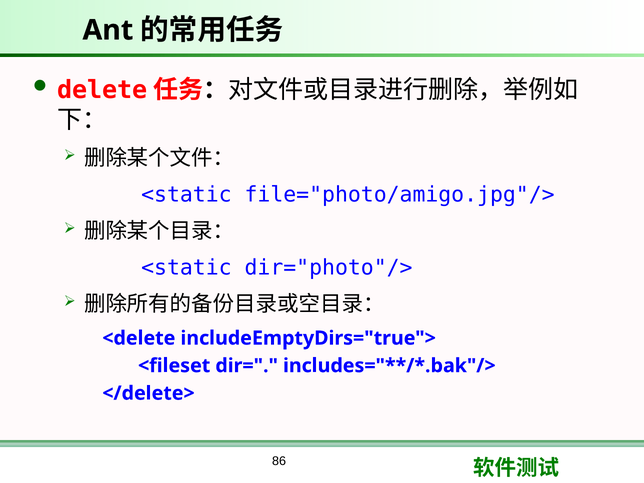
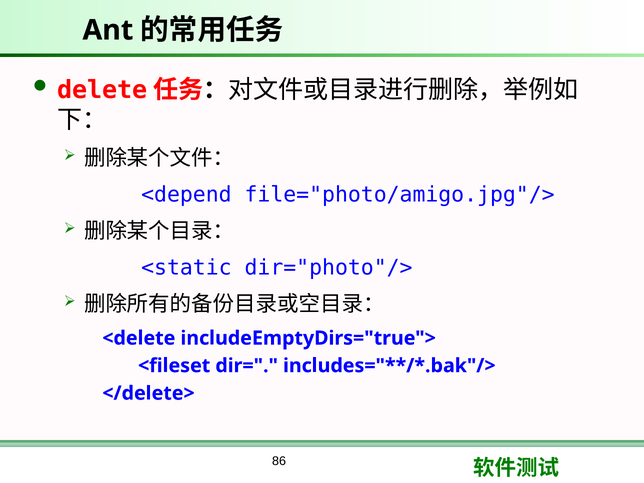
<static: <static -> <depend (186, 195)
